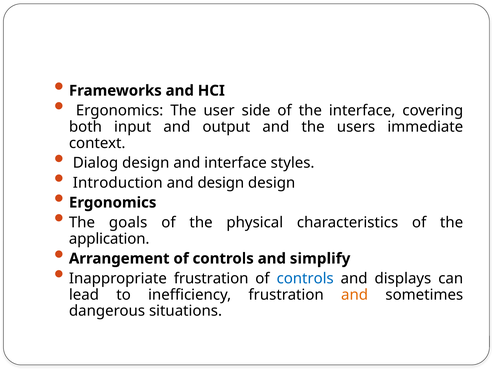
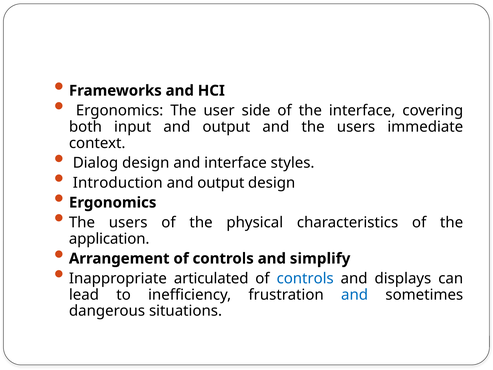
design: design -> output (221, 183)
goals: goals -> users (128, 222)
Inappropriate frustration: frustration -> articulated (211, 278)
and colour: orange -> blue (355, 294)
